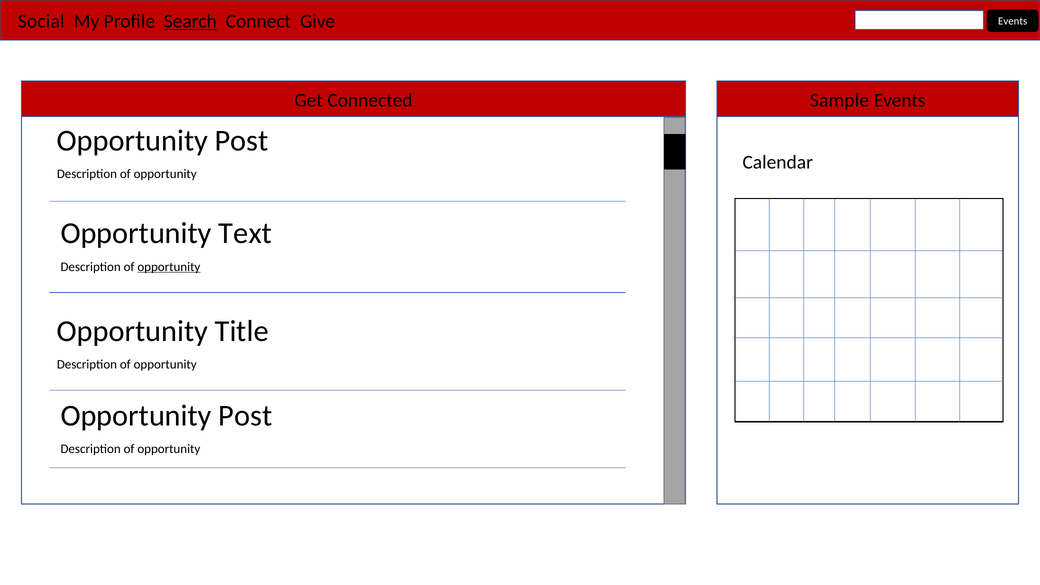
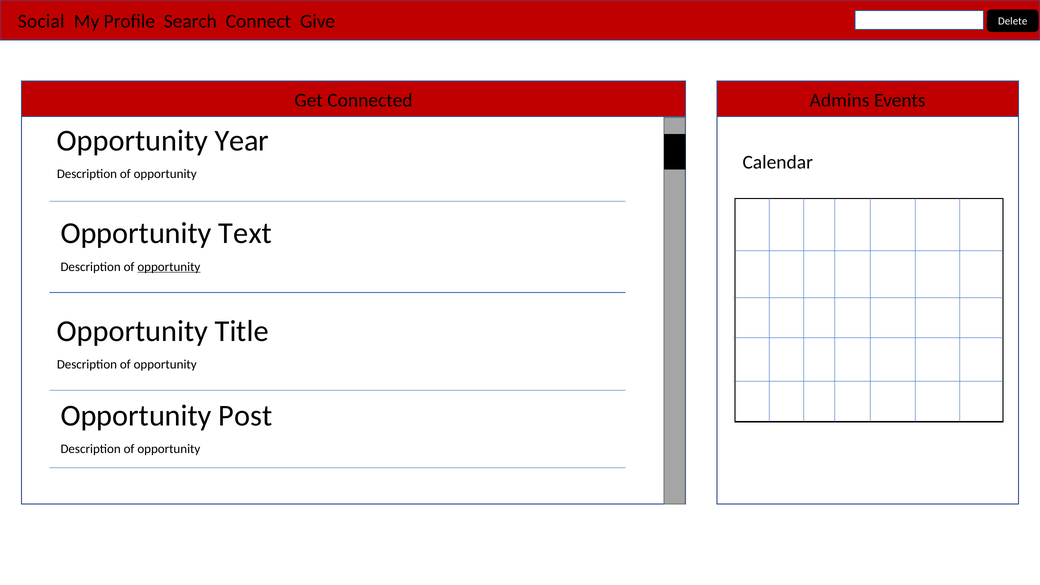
Search underline: present -> none (190, 21)
Give Events: Events -> Delete (1013, 21)
Sample: Sample -> Admins (840, 100)
Post: Post -> Year (242, 141)
